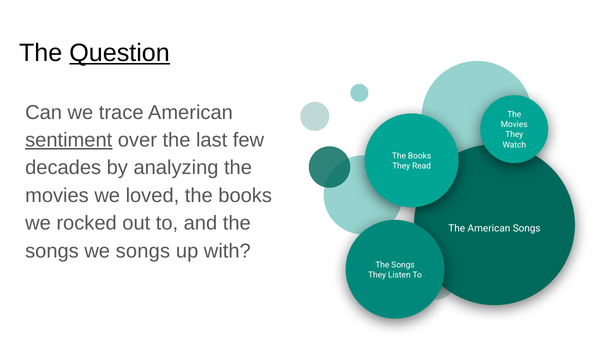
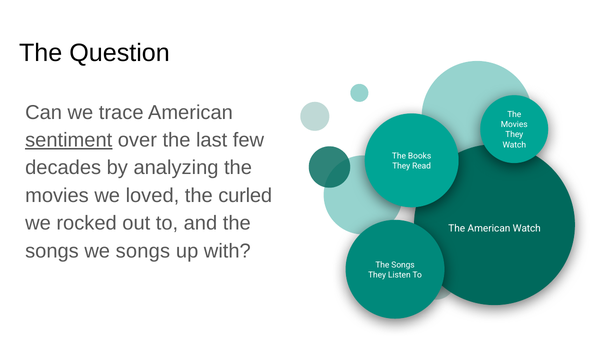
Question underline: present -> none (120, 53)
loved the books: books -> curled (245, 196)
American Songs: Songs -> Watch (527, 229)
